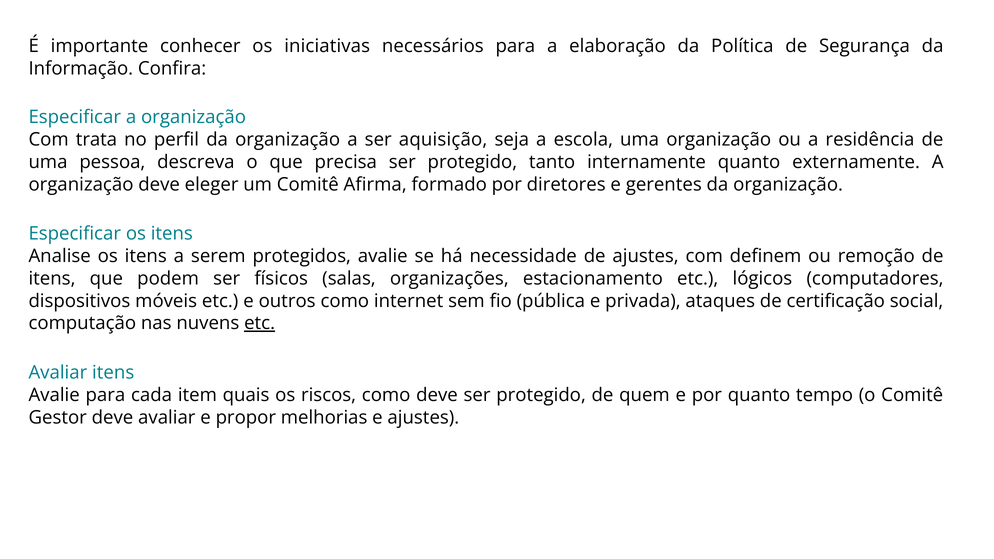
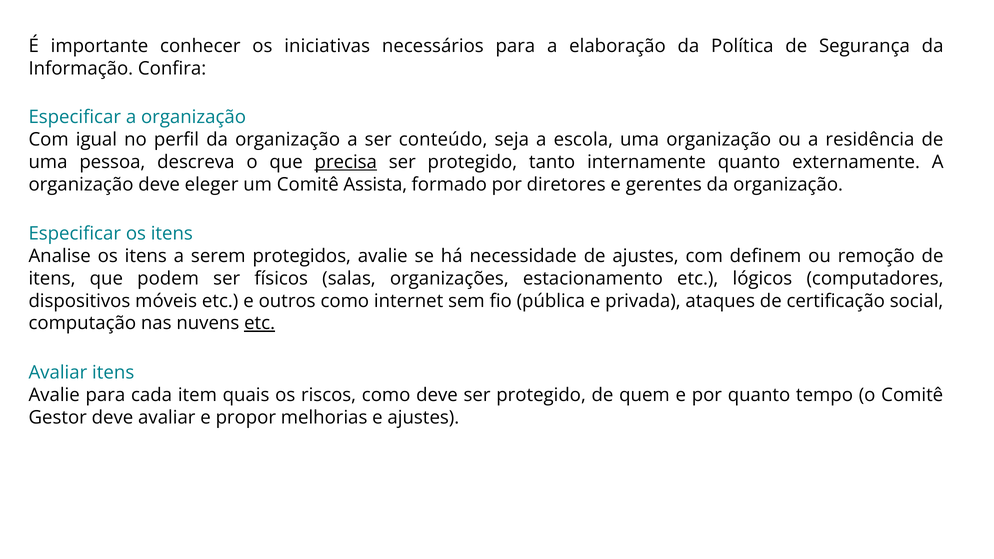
trata: trata -> igual (96, 140)
aquisição: aquisição -> conteúdo (443, 140)
precisa underline: none -> present (346, 162)
Afirma: Afirma -> Assista (375, 184)
